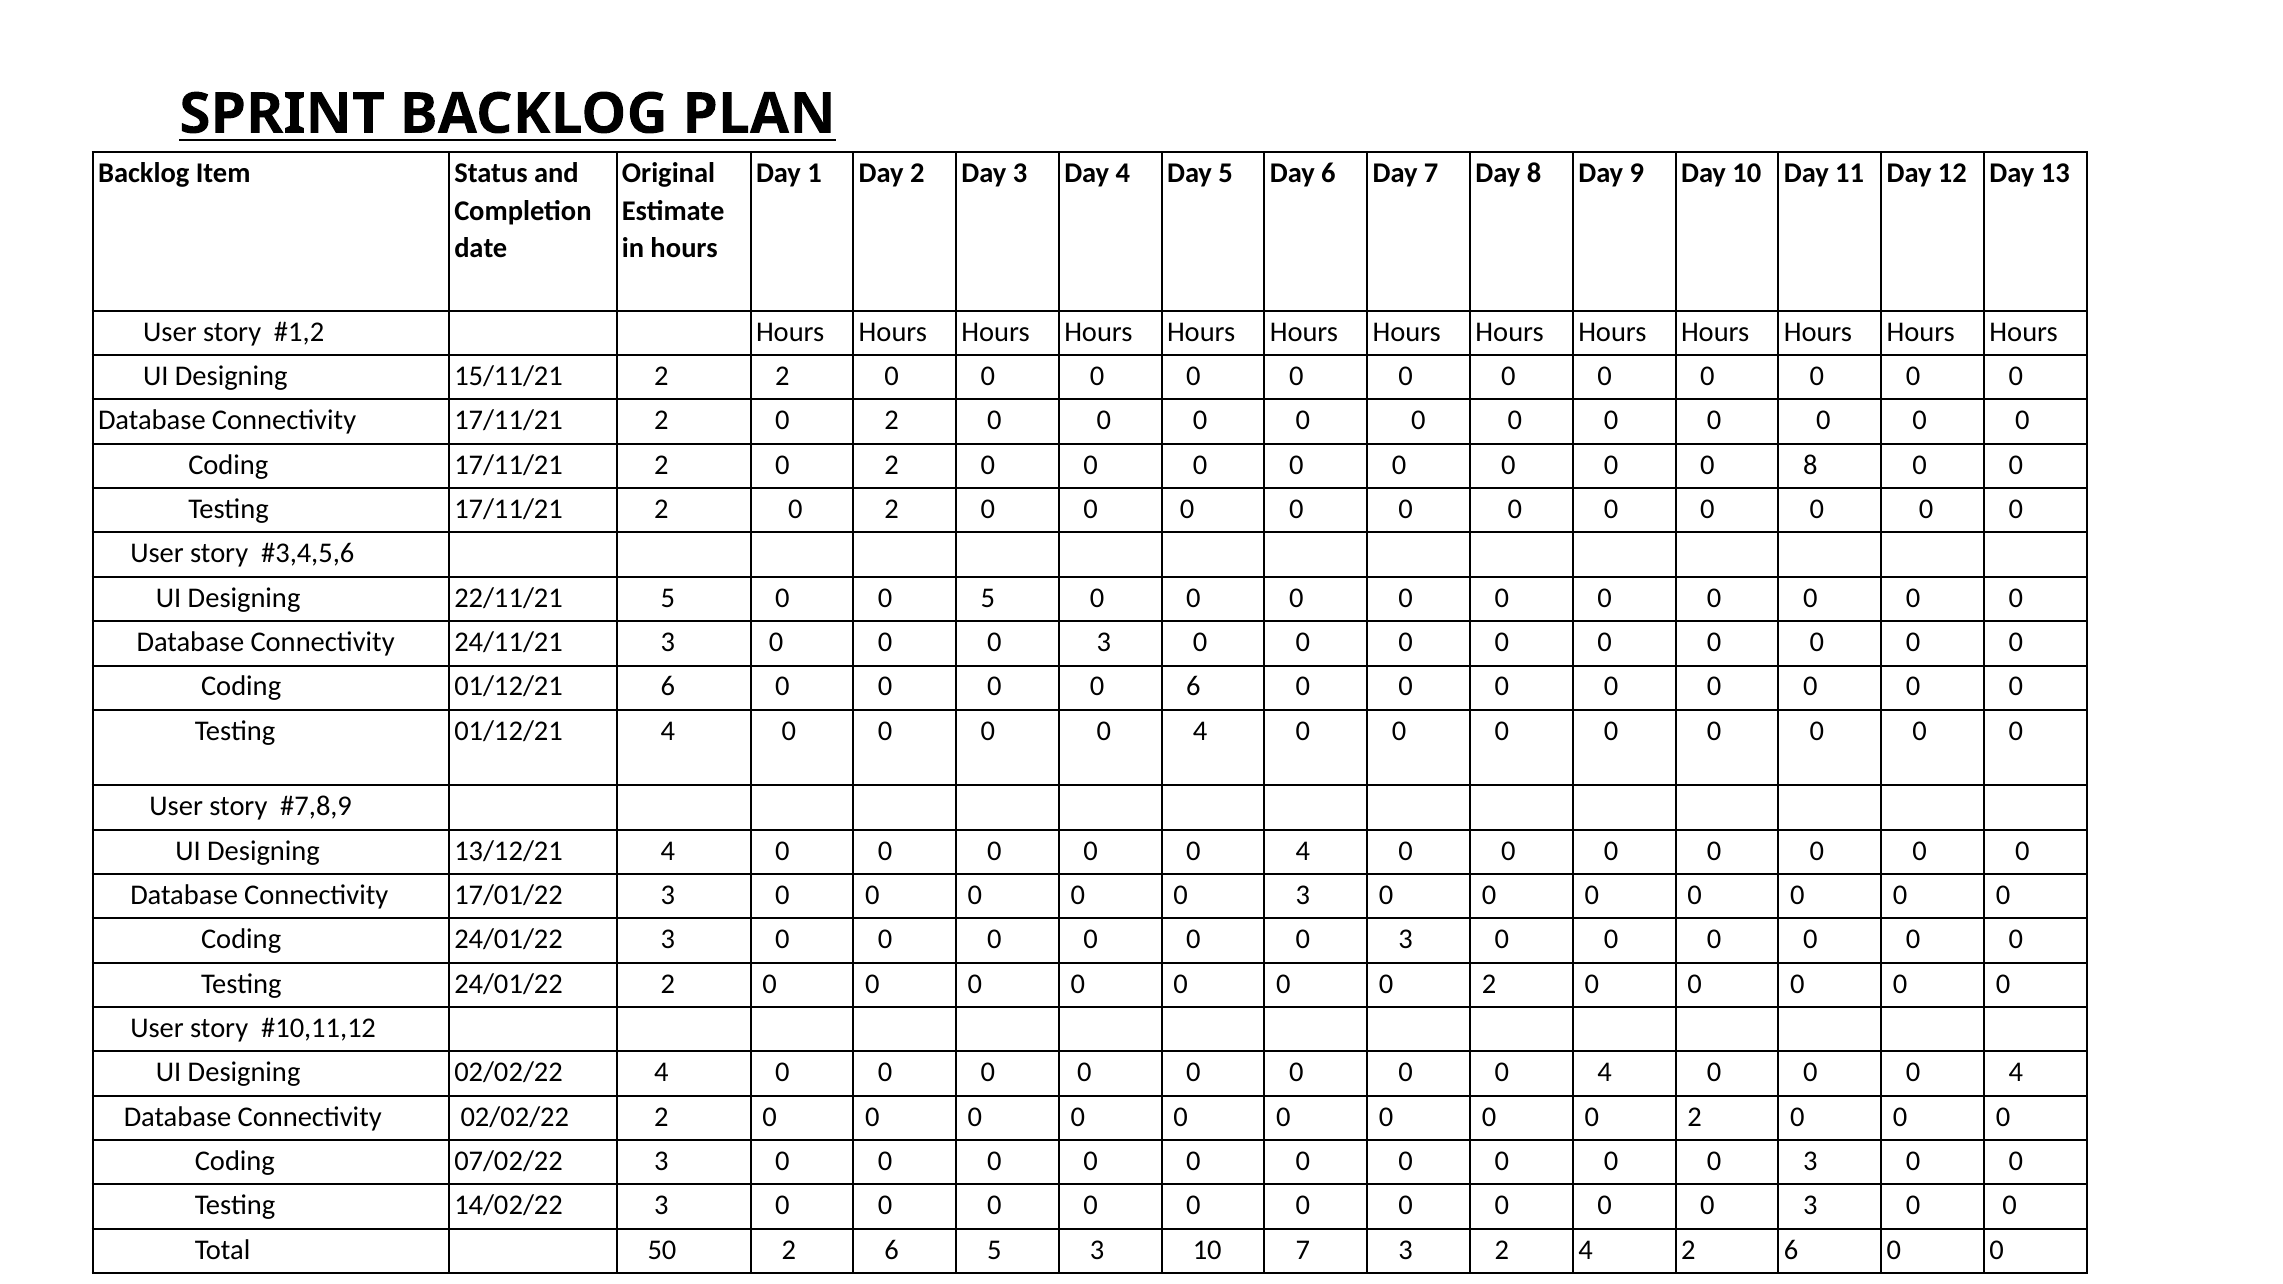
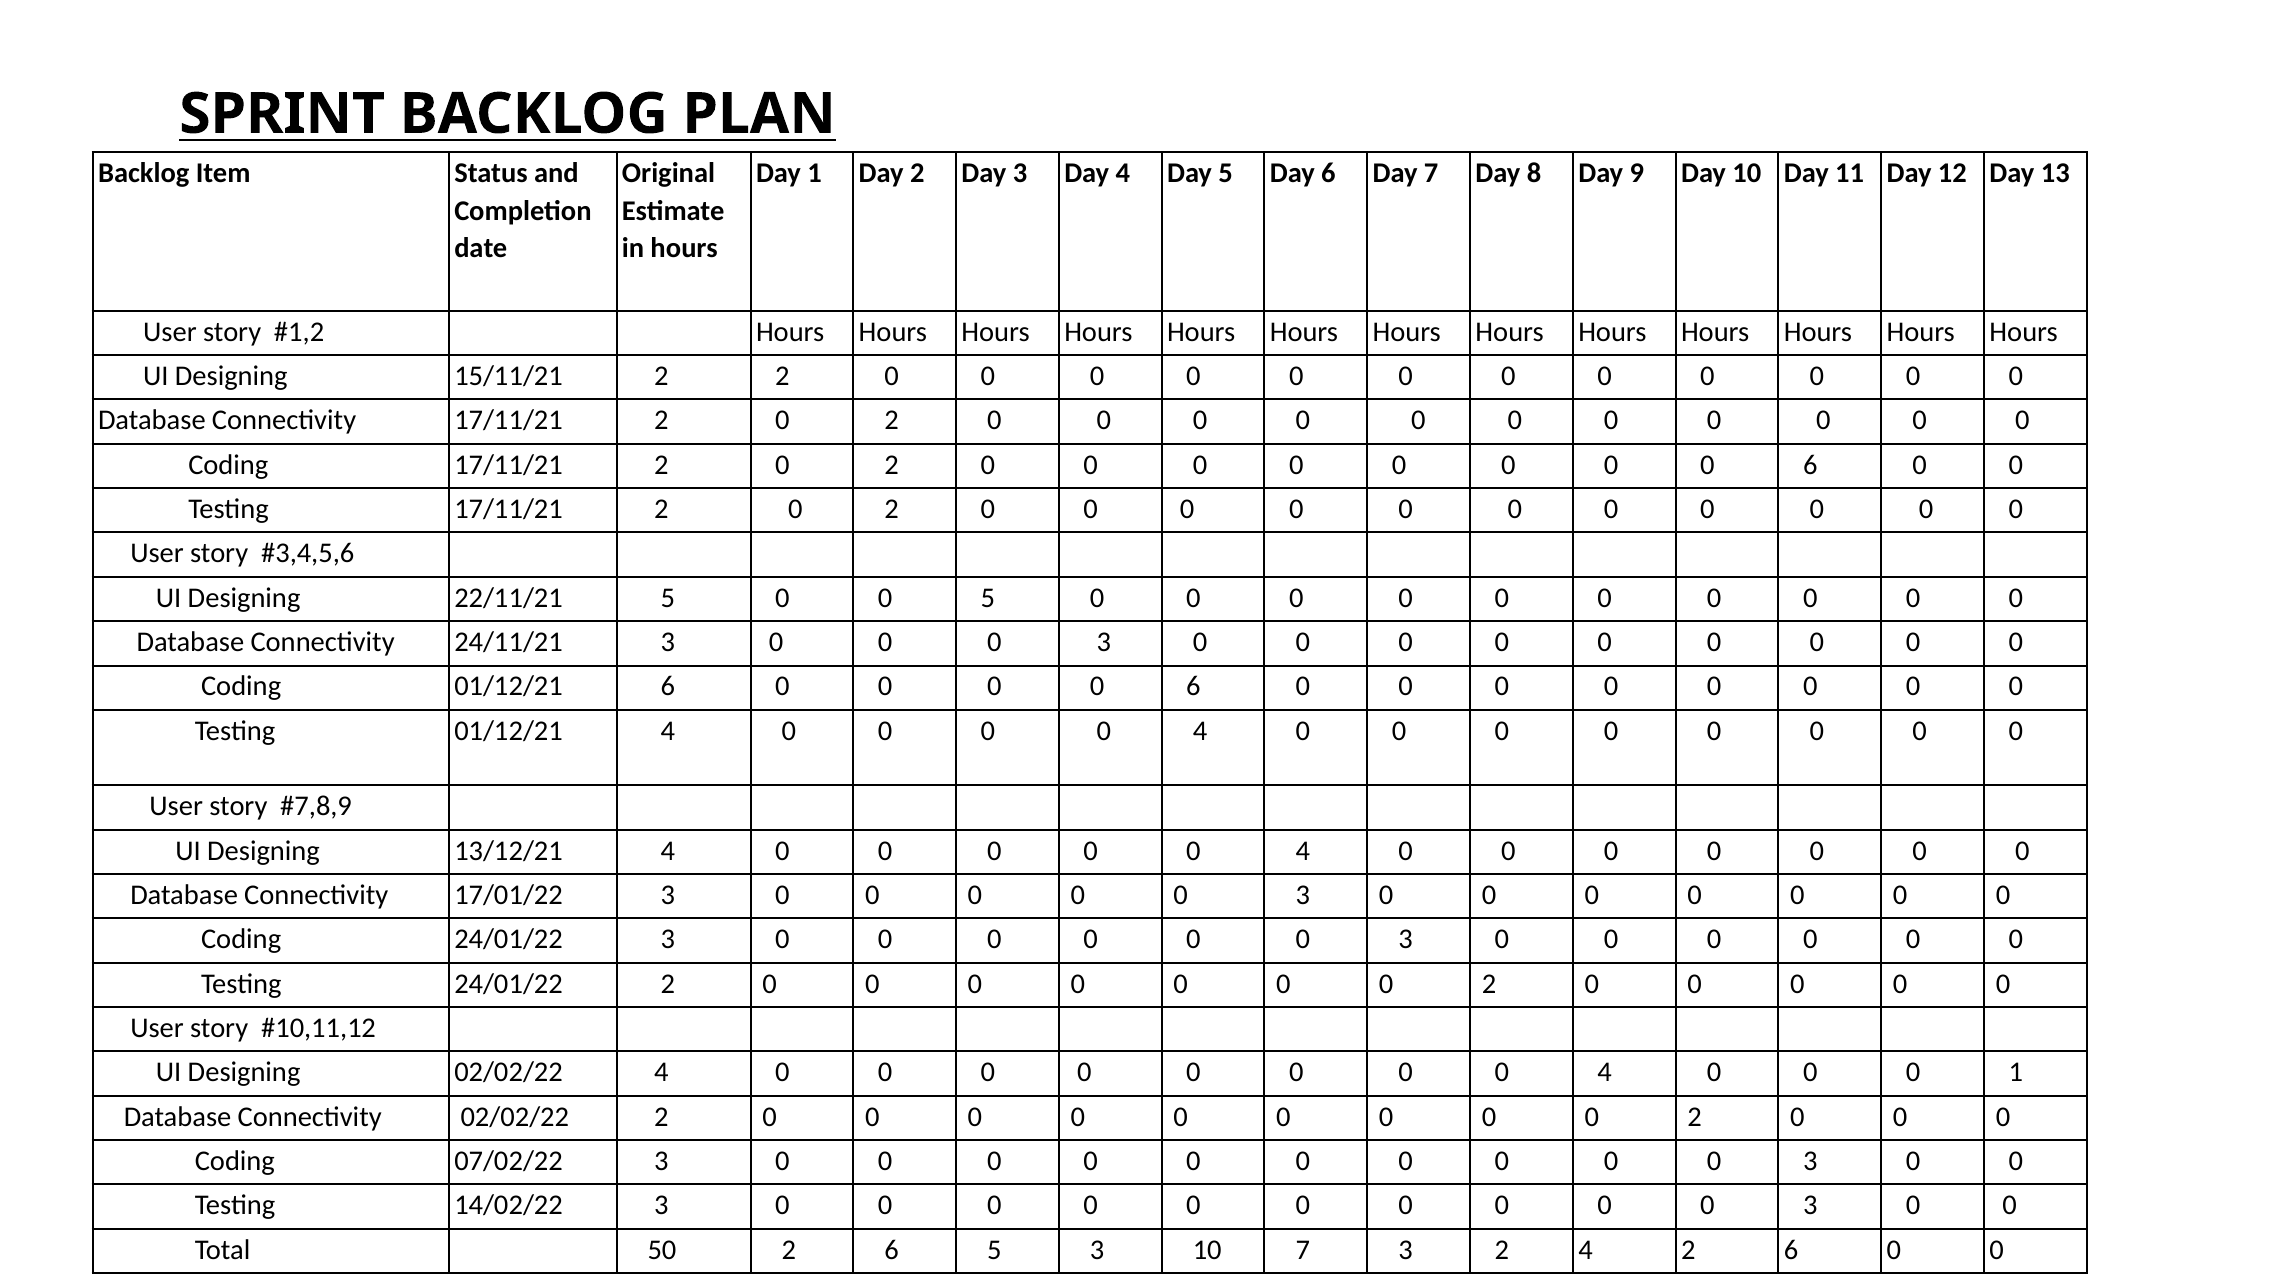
8: 8 -> 6 (1810, 465)
4: 4 -> 1 (2016, 1073)
